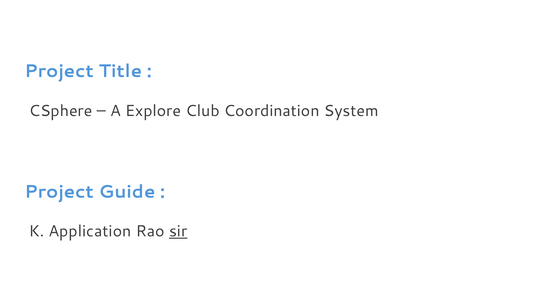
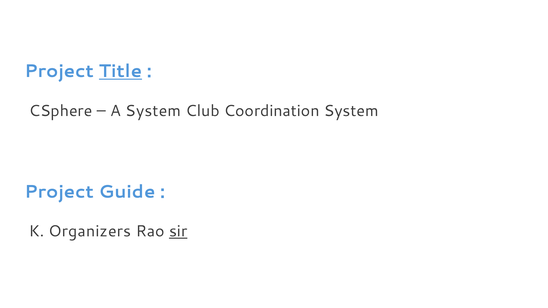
Title underline: none -> present (120, 71)
A Explore: Explore -> System (153, 111)
Application: Application -> Organizers (90, 231)
